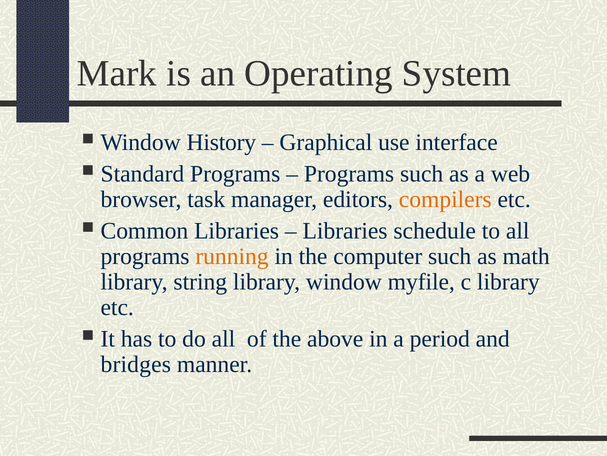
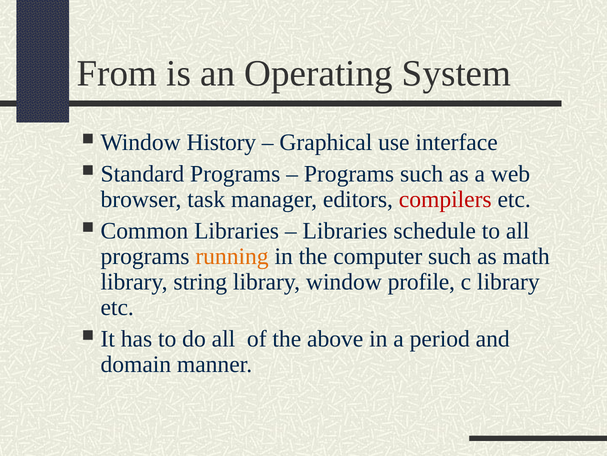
Mark: Mark -> From (117, 73)
compilers colour: orange -> red (445, 199)
myfile: myfile -> profile (421, 281)
bridges: bridges -> domain (136, 364)
